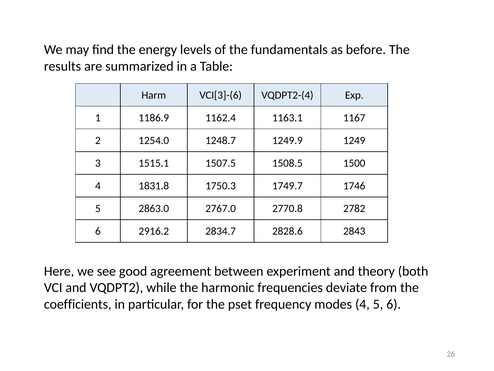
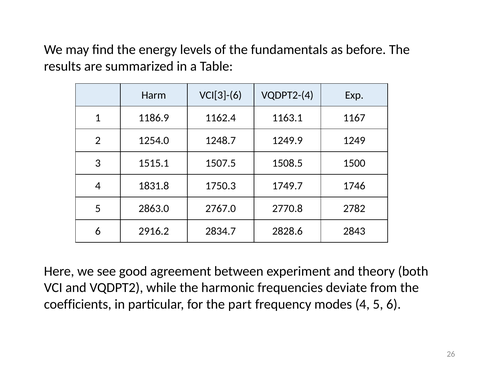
pset: pset -> part (240, 304)
